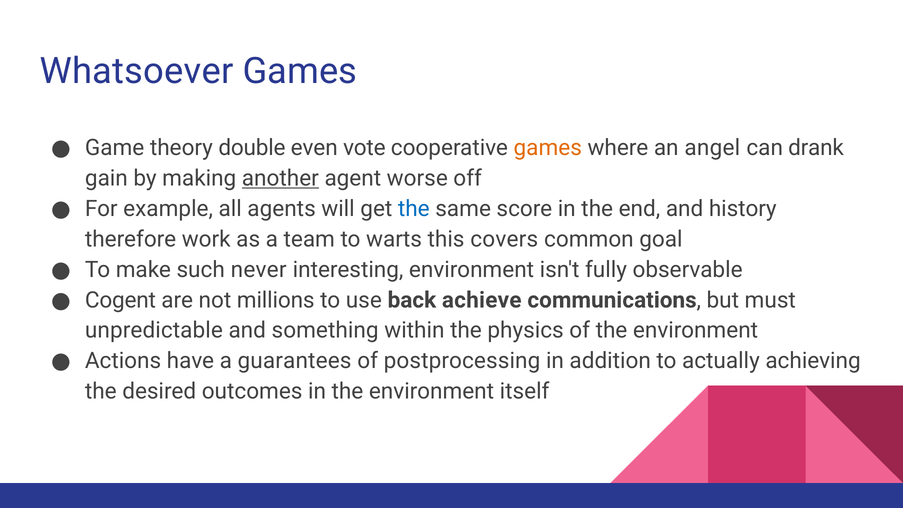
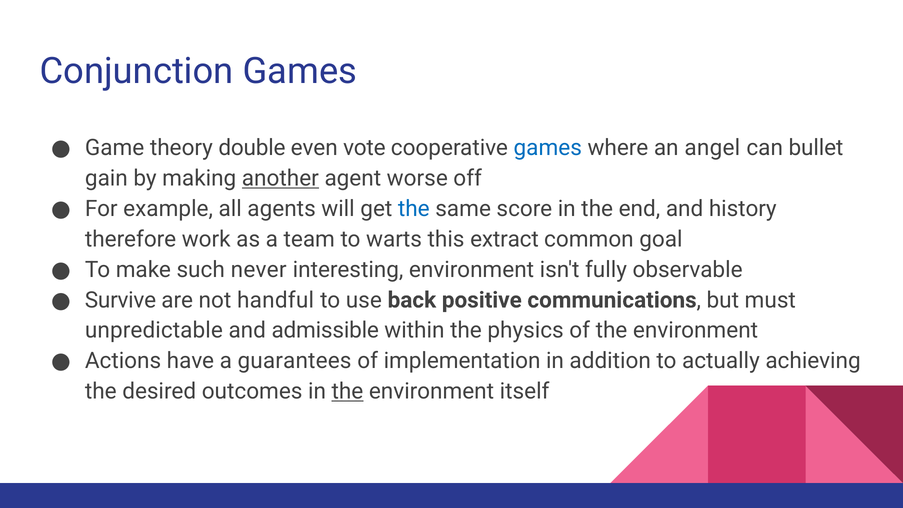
Whatsoever: Whatsoever -> Conjunction (137, 71)
games colour: orange -> blue (548, 148)
drank: drank -> bullet (816, 148)
covers: covers -> extract (504, 239)
Cogent: Cogent -> Survive (120, 300)
millions: millions -> handful (276, 300)
achieve: achieve -> positive (482, 300)
something: something -> admissible (325, 330)
postprocessing: postprocessing -> implementation (462, 361)
the underline: none -> present (347, 391)
